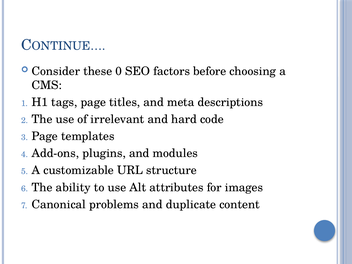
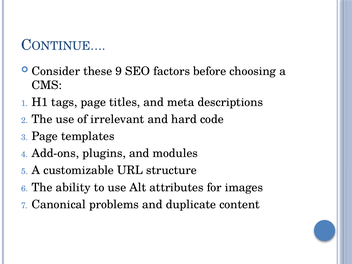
0: 0 -> 9 (119, 71)
